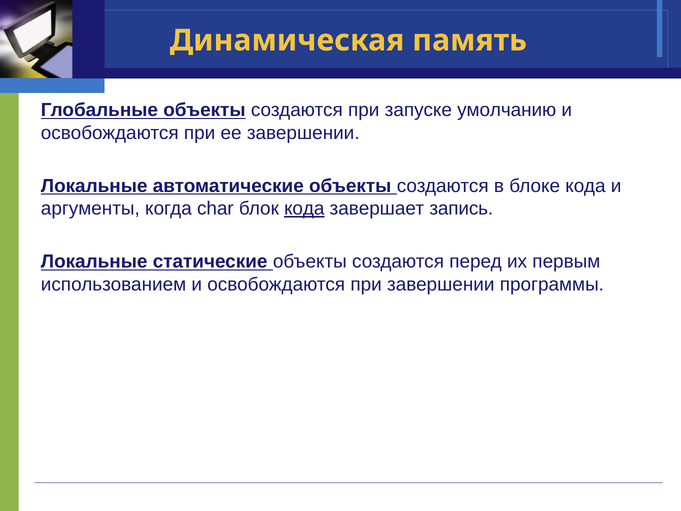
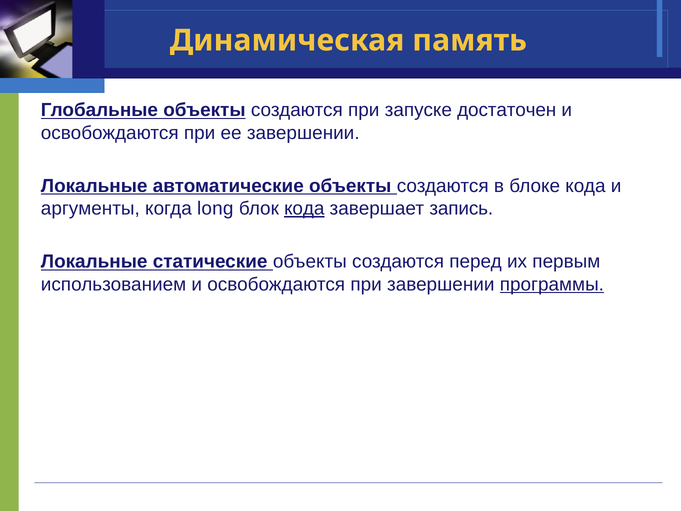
умолчанию: умолчанию -> достаточен (507, 110)
char: char -> long (215, 208)
программы underline: none -> present (552, 284)
